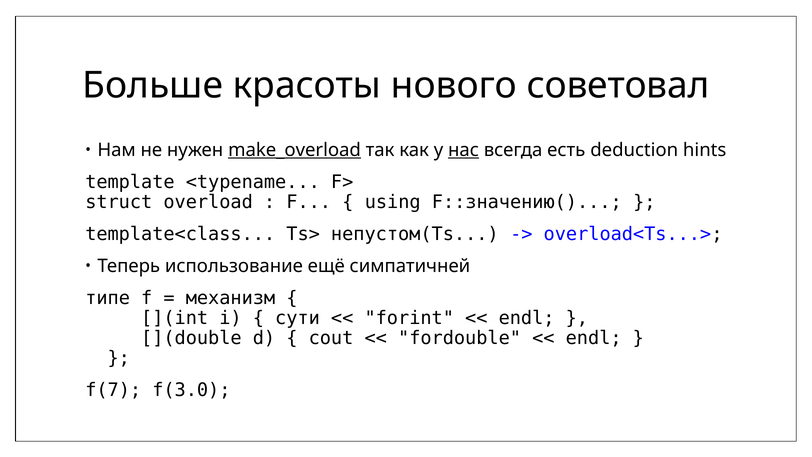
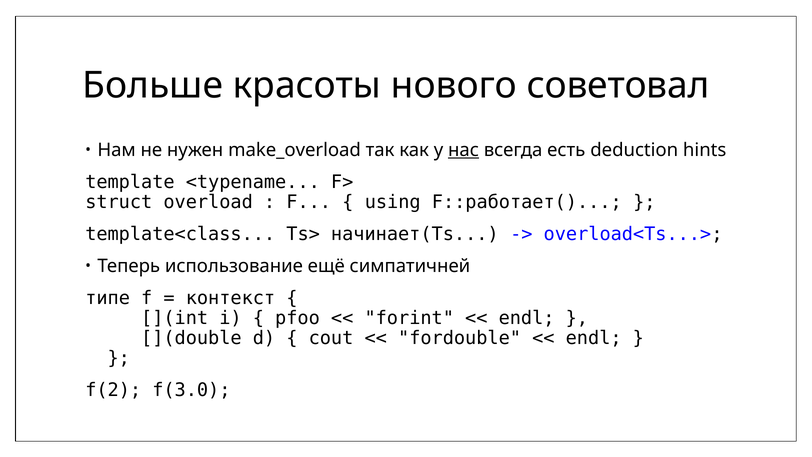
make_overload underline: present -> none (295, 150)
F::значению(: F::значению( -> F::работает( (527, 202)
непустом(Ts: непустом(Ts -> начинает(Ts (415, 234)
механизм: механизм -> контекст (230, 298)
сути: сути -> pfoo (297, 318)
f(7: f(7 -> f(2 (113, 390)
